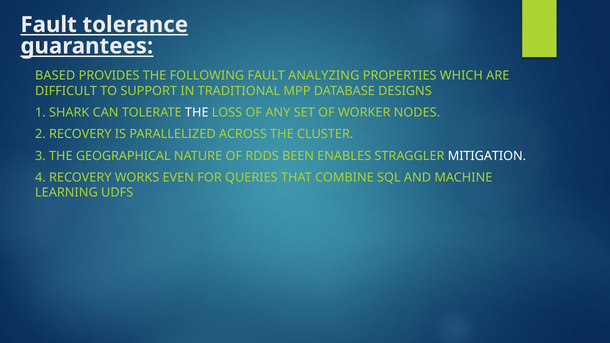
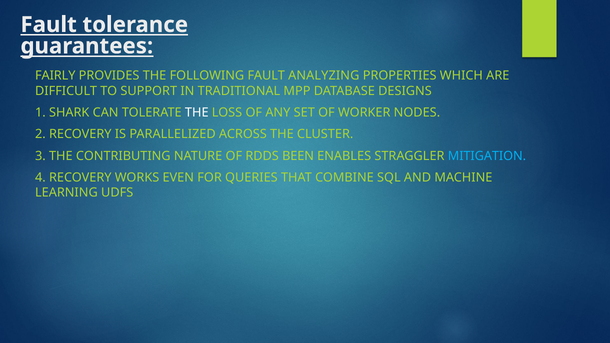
BASED: BASED -> FAIRLY (55, 76)
GEOGRAPHICAL: GEOGRAPHICAL -> CONTRIBUTING (123, 156)
MITIGATION colour: white -> light blue (487, 156)
